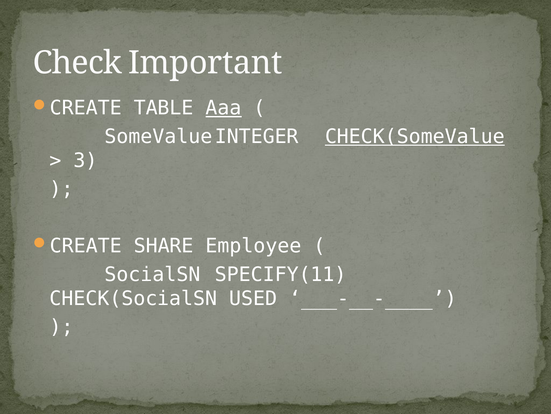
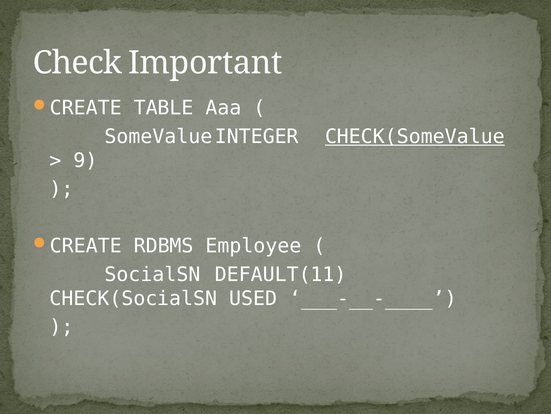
Aaa underline: present -> none (224, 108)
3: 3 -> 9 (85, 160)
SHARE: SHARE -> RDBMS (164, 246)
SPECIFY(11: SPECIFY(11 -> DEFAULT(11 (281, 274)
